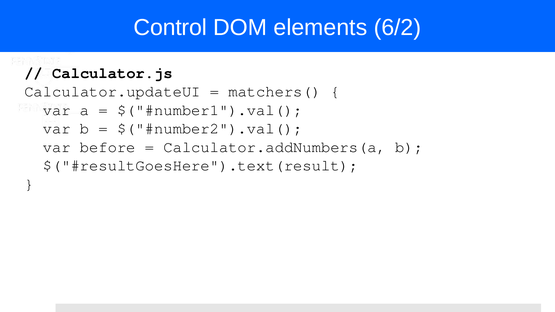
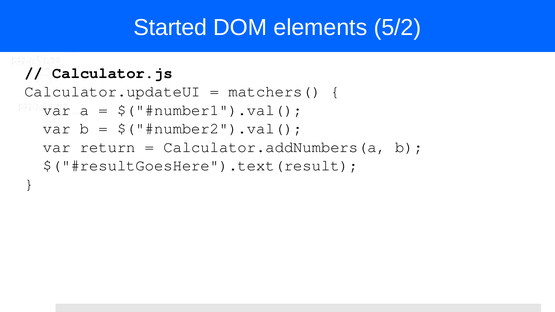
Control: Control -> Started (170, 28)
6/2: 6/2 -> 5/2 (397, 28)
before: before -> return (108, 147)
